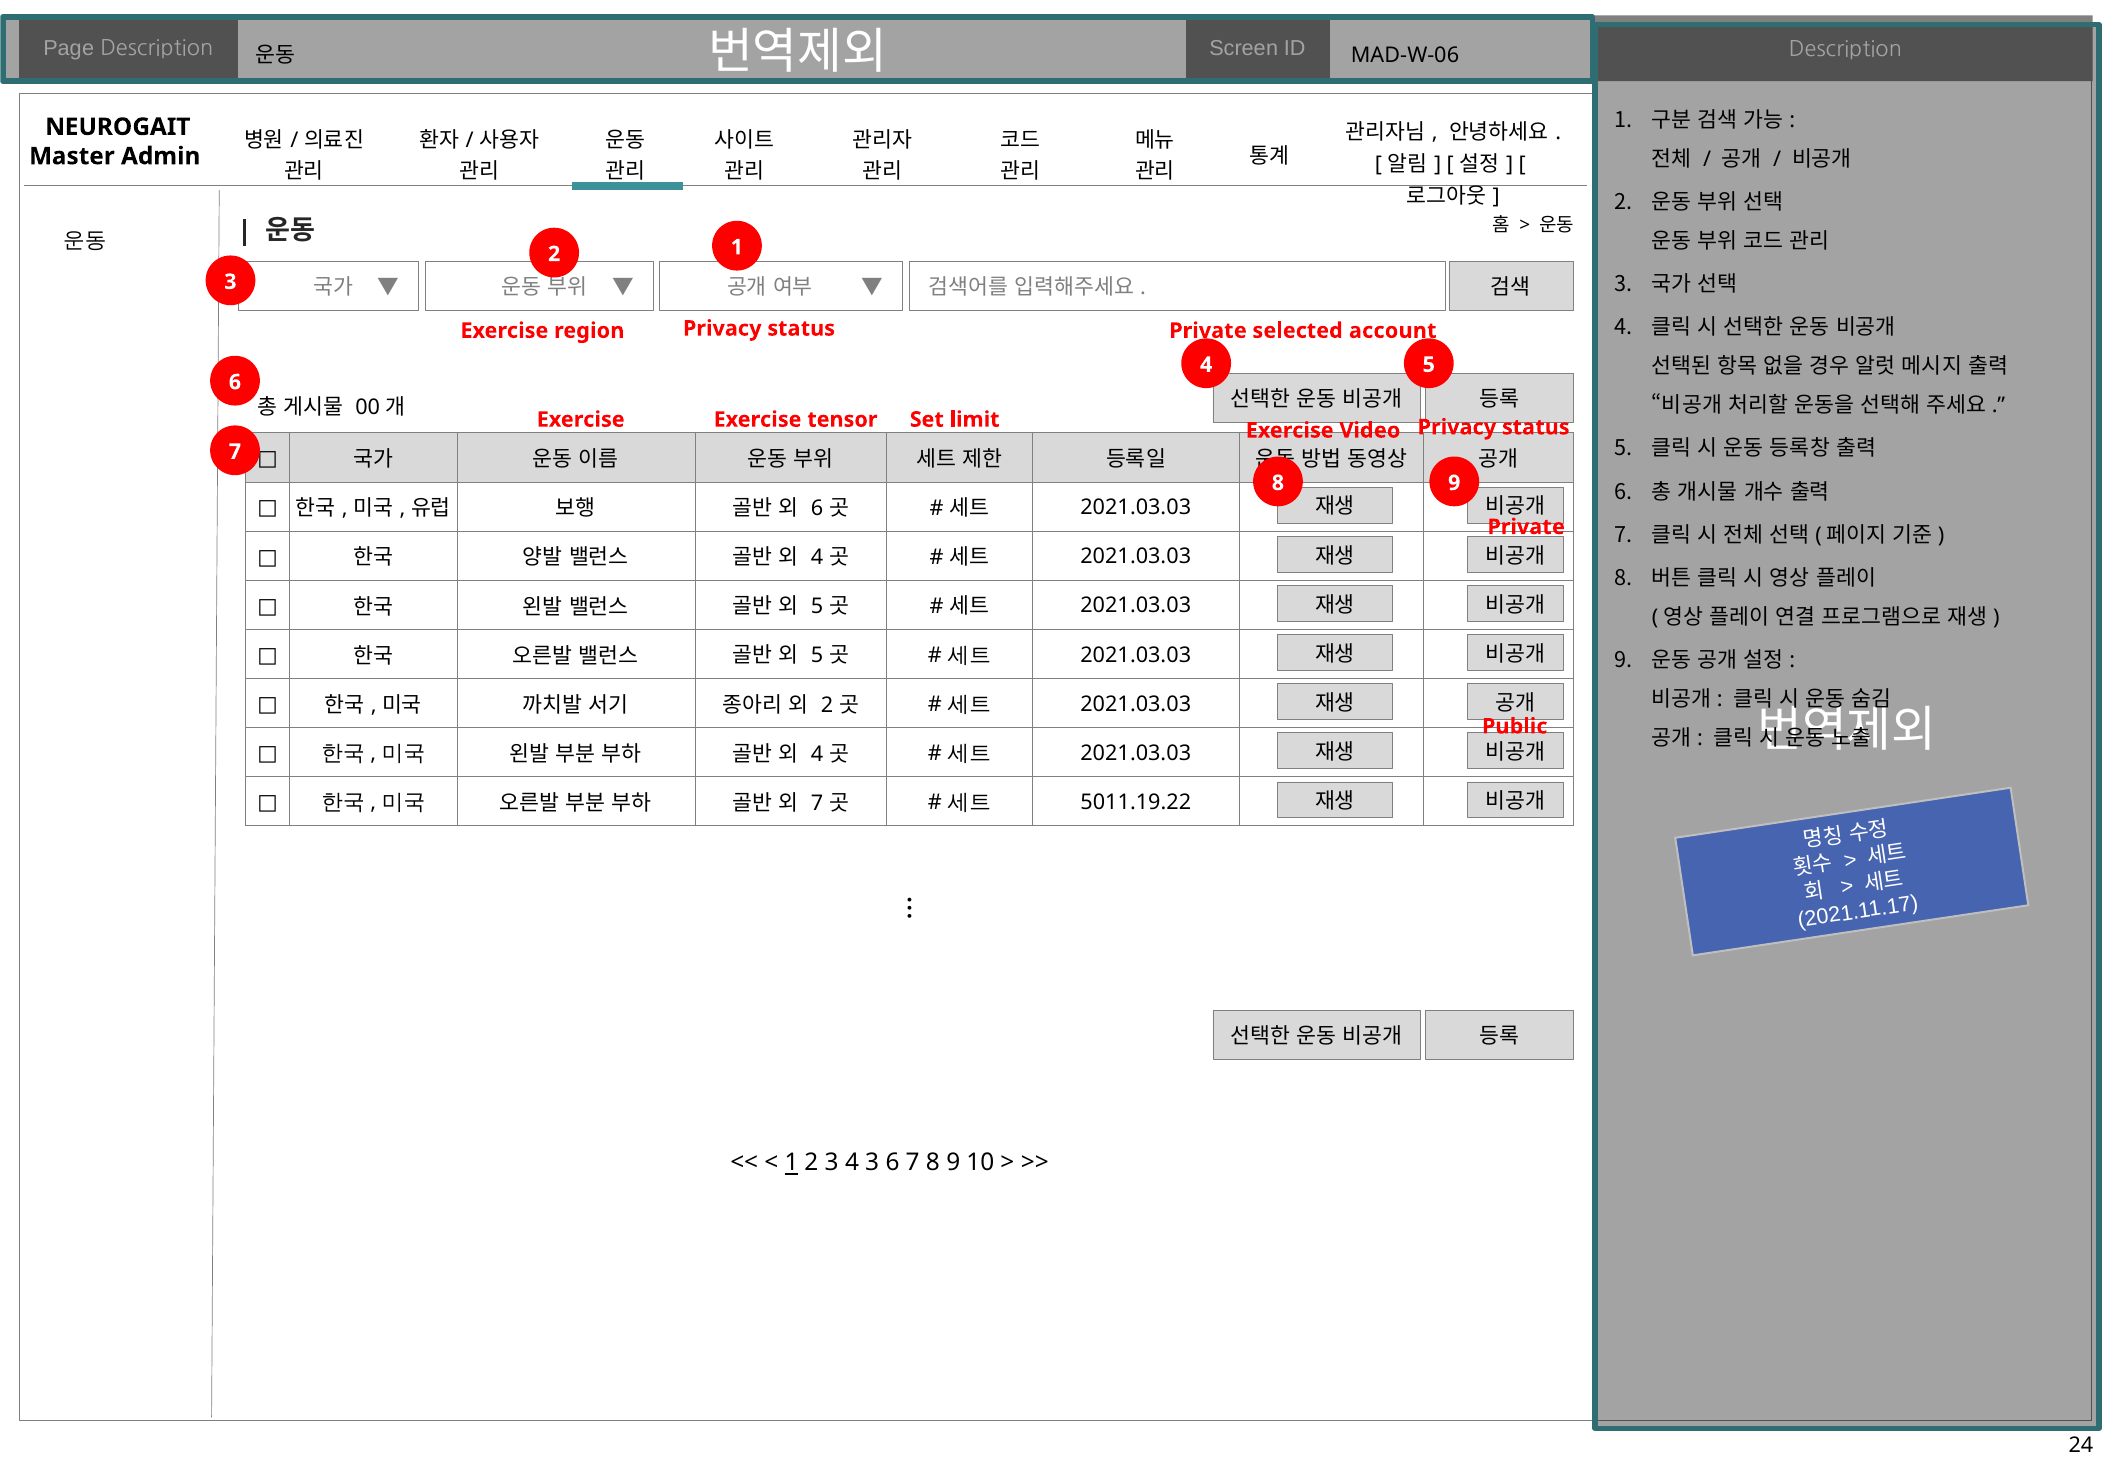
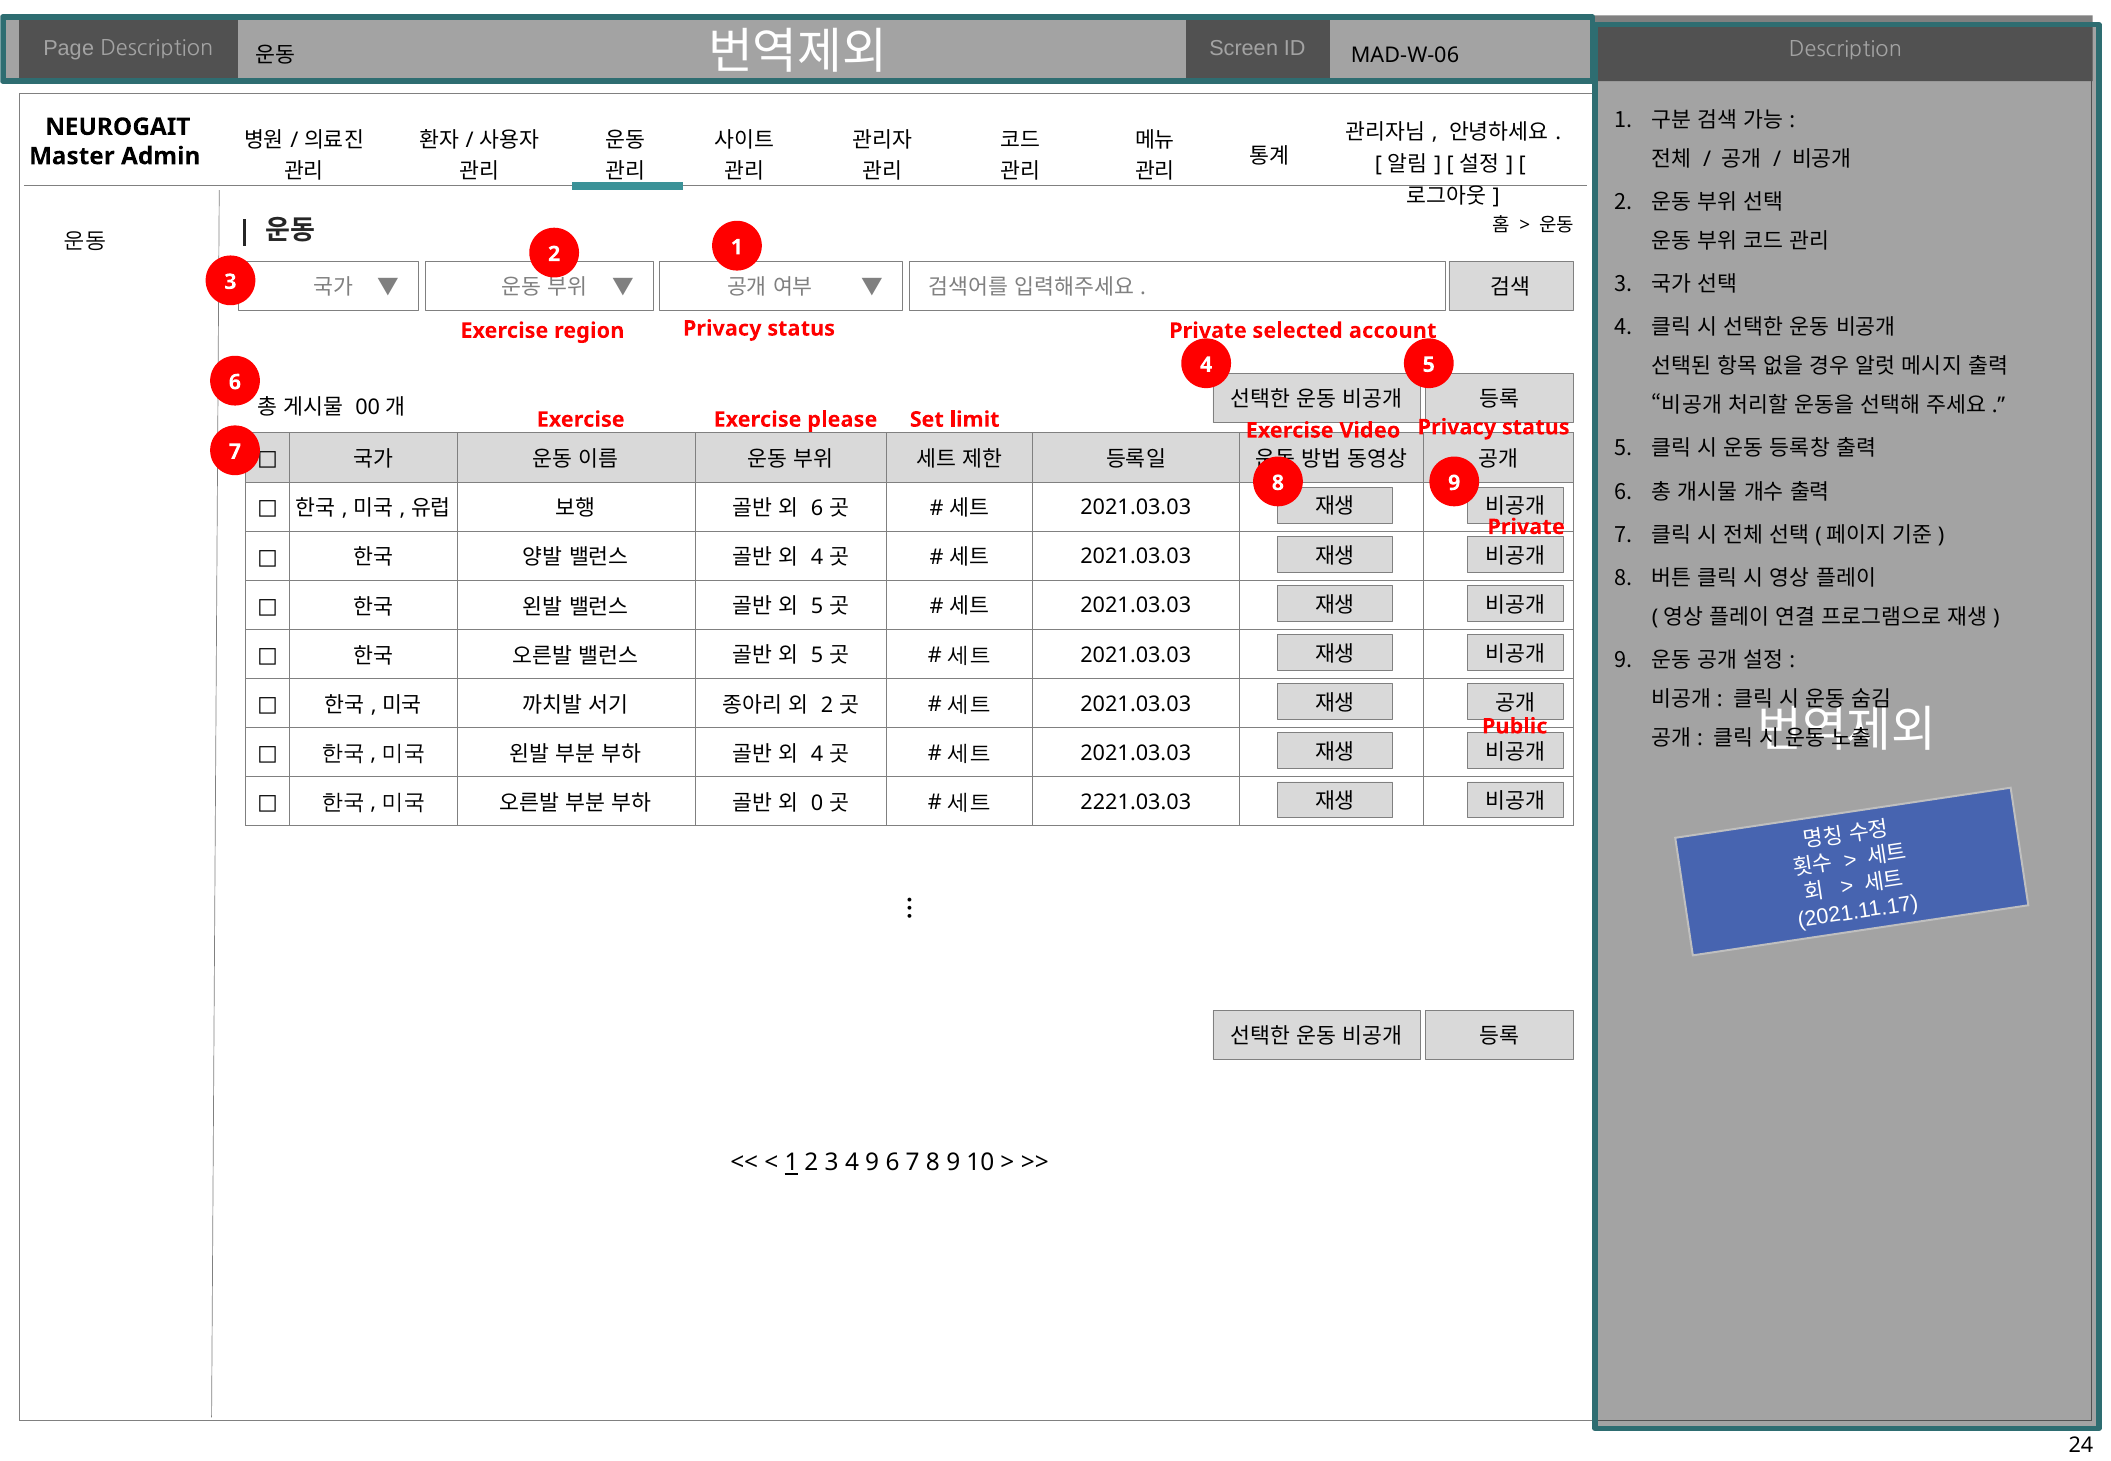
tensor: tensor -> please (842, 420)
7: 7 -> 0 (817, 803)
5011.19.22: 5011.19.22 -> 2221.03.03 (1136, 802)
4 3: 3 -> 9 (872, 1163)
